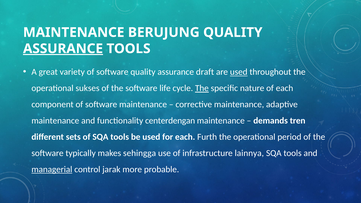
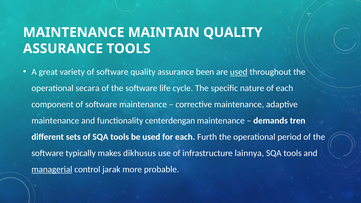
BERUJUNG: BERUJUNG -> MAINTAIN (164, 32)
ASSURANCE underline: present -> none (63, 49)
draft: draft -> been (205, 72)
sukses: sukses -> secara (88, 88)
The underline: present -> none (202, 88)
sehingga: sehingga -> dikhusus (140, 153)
